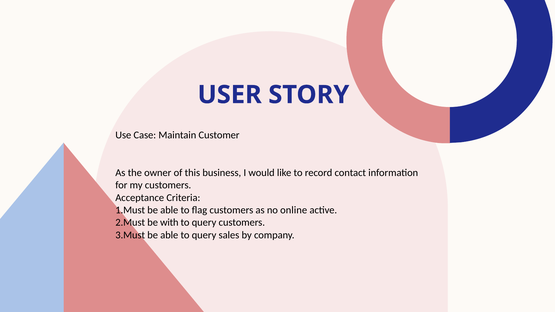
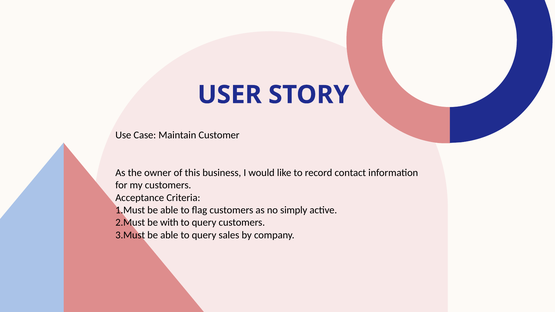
online: online -> simply (294, 210)
